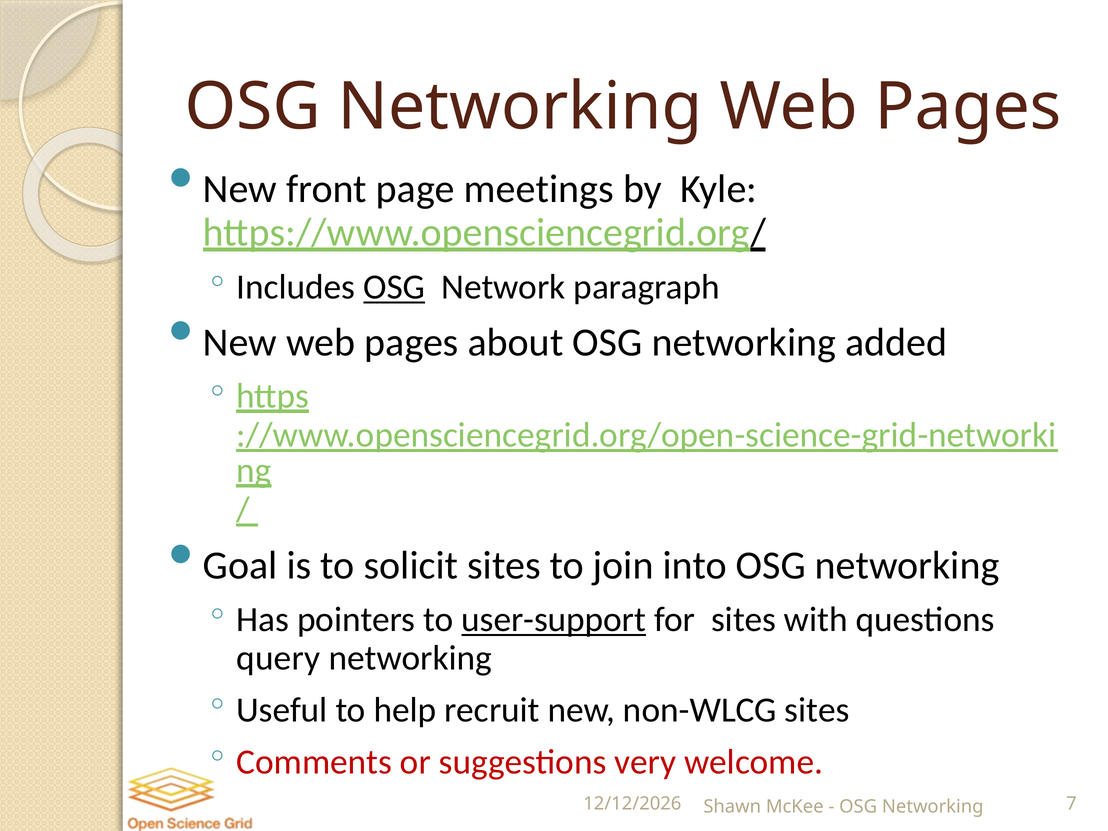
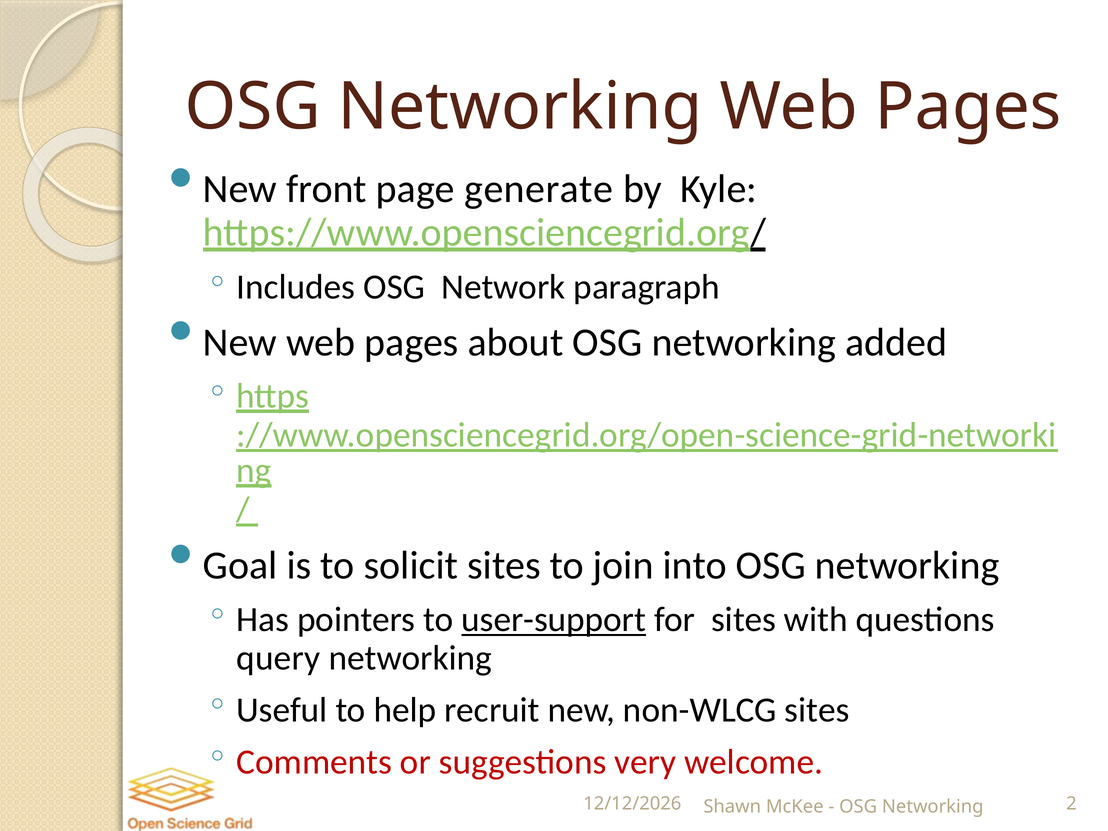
meetings: meetings -> generate (539, 189)
OSG underline: present -> none (394, 287)
7: 7 -> 2 (1071, 803)
